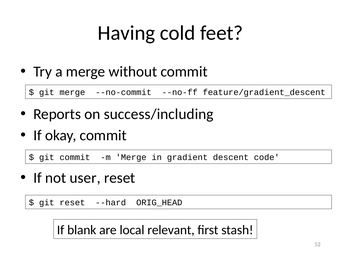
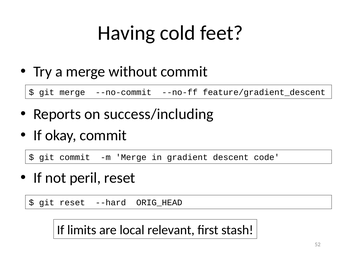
user: user -> peril (85, 178)
blank: blank -> limits (82, 230)
